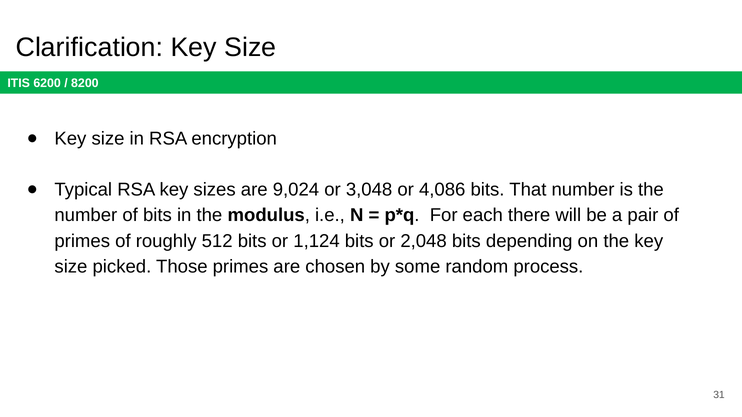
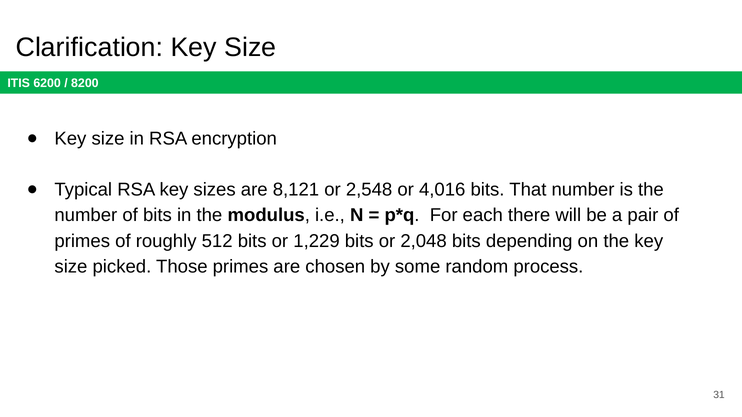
9,024: 9,024 -> 8,121 (296, 190)
3,048: 3,048 -> 2,548 (369, 190)
4,086: 4,086 -> 4,016 (442, 190)
1,124: 1,124 -> 1,229 (317, 241)
